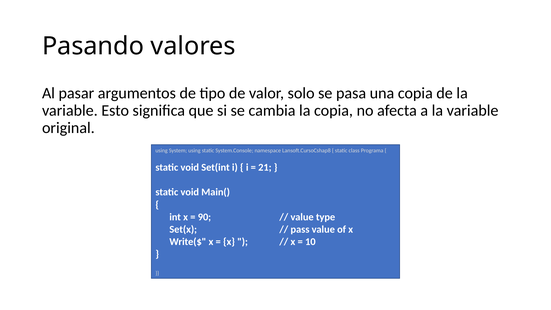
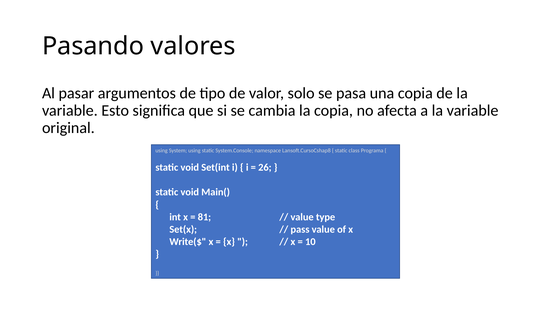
21: 21 -> 26 (265, 167)
90: 90 -> 81 (204, 217)
